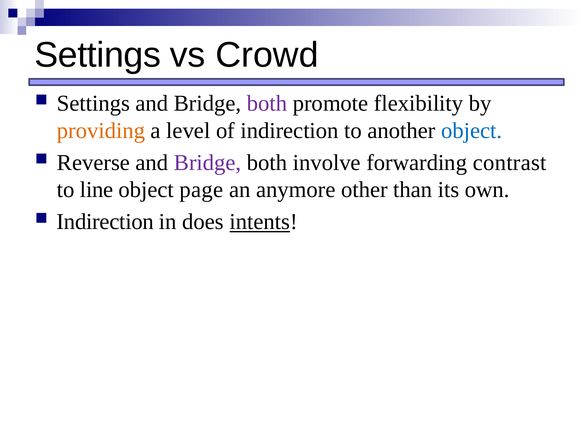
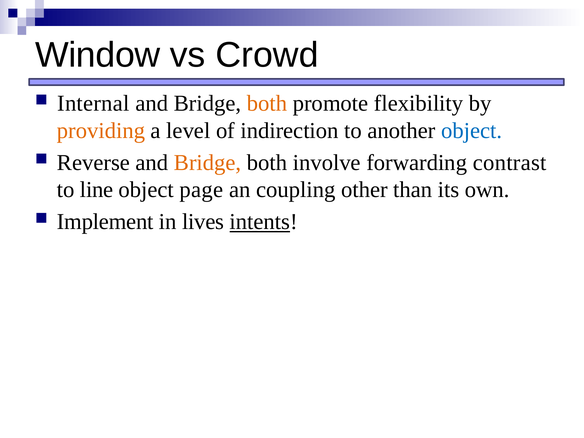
Settings: Settings -> Window (98, 55)
Settings: Settings -> Internal (93, 103)
both colour: purple -> orange (267, 103)
Bridge colour: purple -> orange (208, 163)
anymore: anymore -> coupling (296, 190)
Indirection: Indirection -> Implement (105, 222)
does: does -> lives (203, 222)
